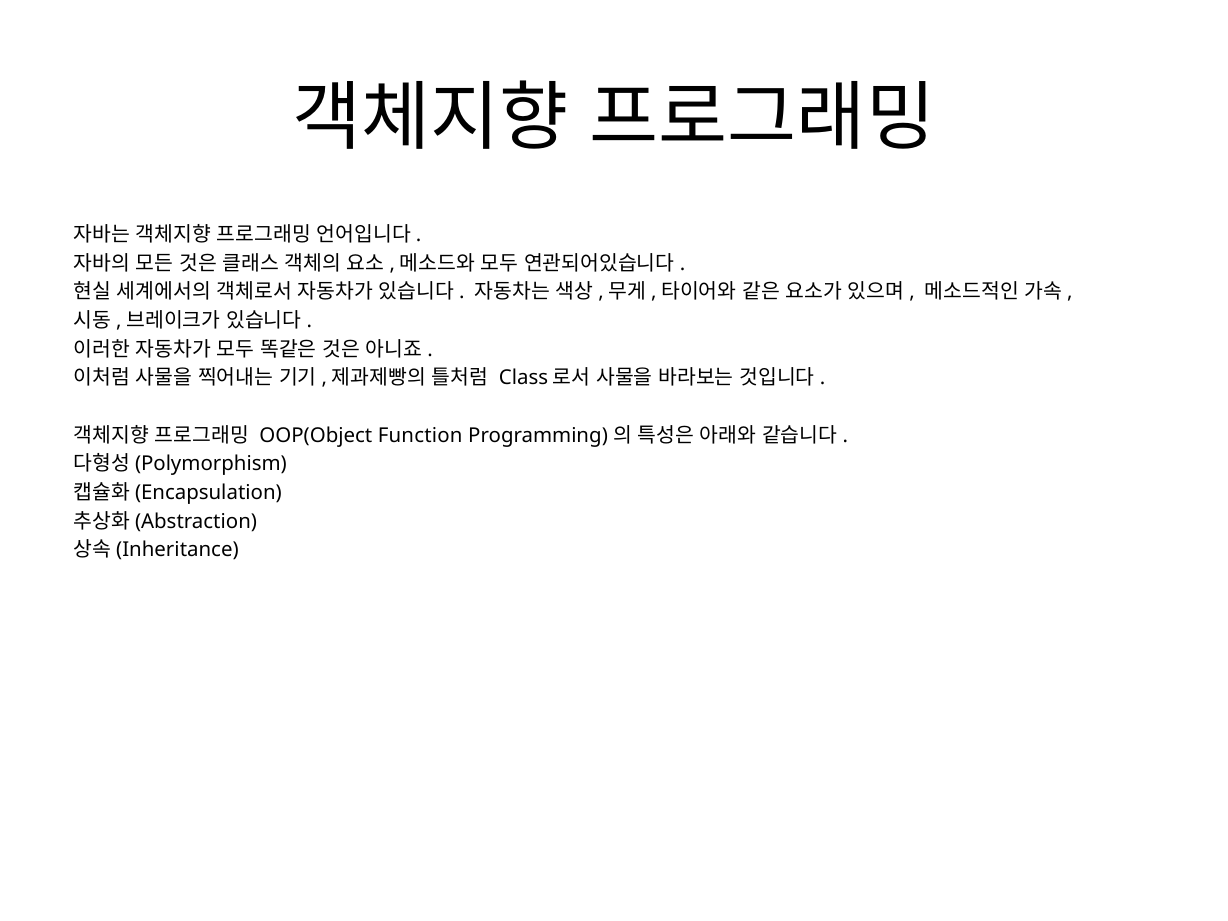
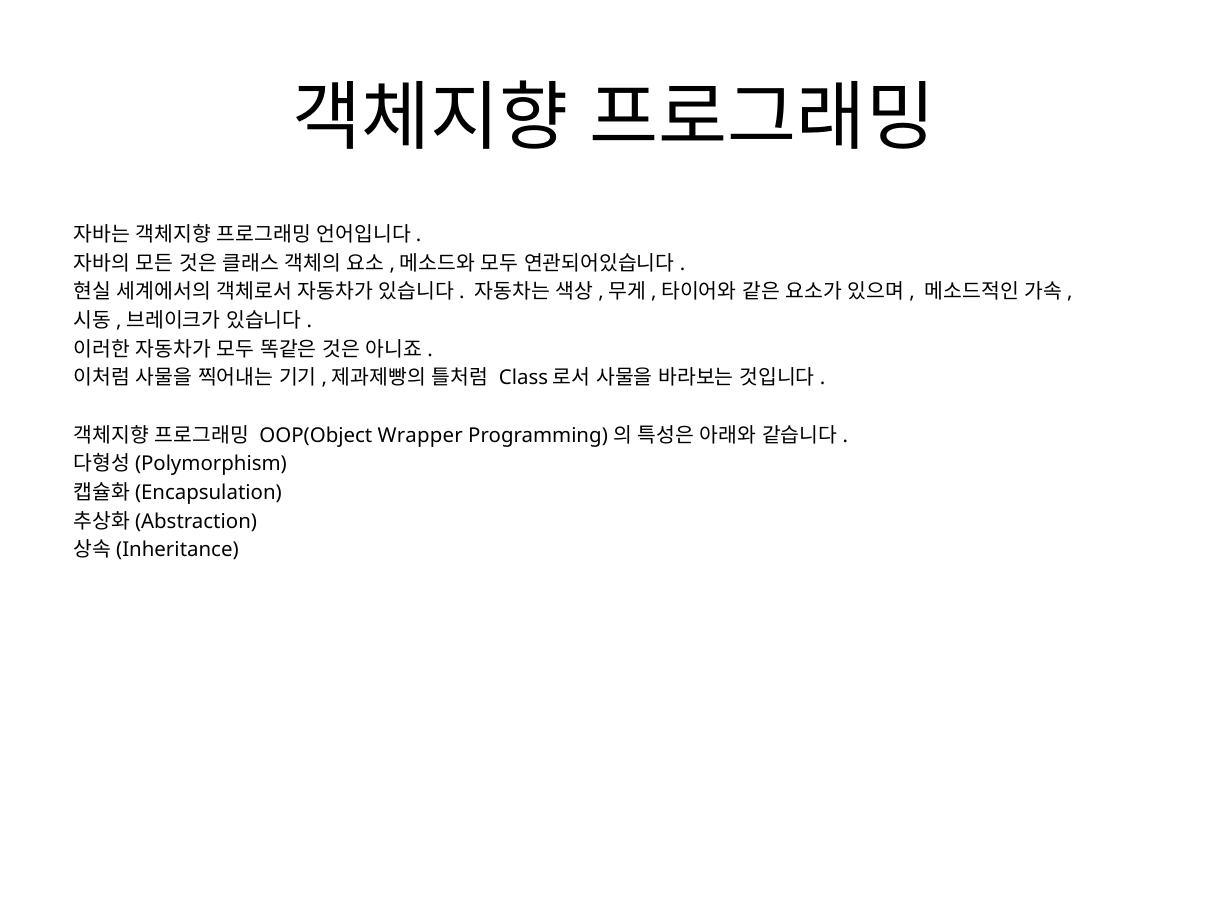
Function: Function -> Wrapper (420, 435)
